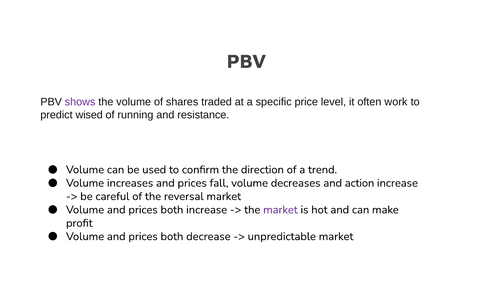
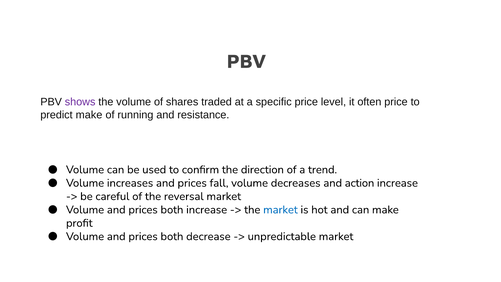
often work: work -> price (396, 102)
predict wised: wised -> make (89, 115)
market colour: purple -> blue (280, 210)
